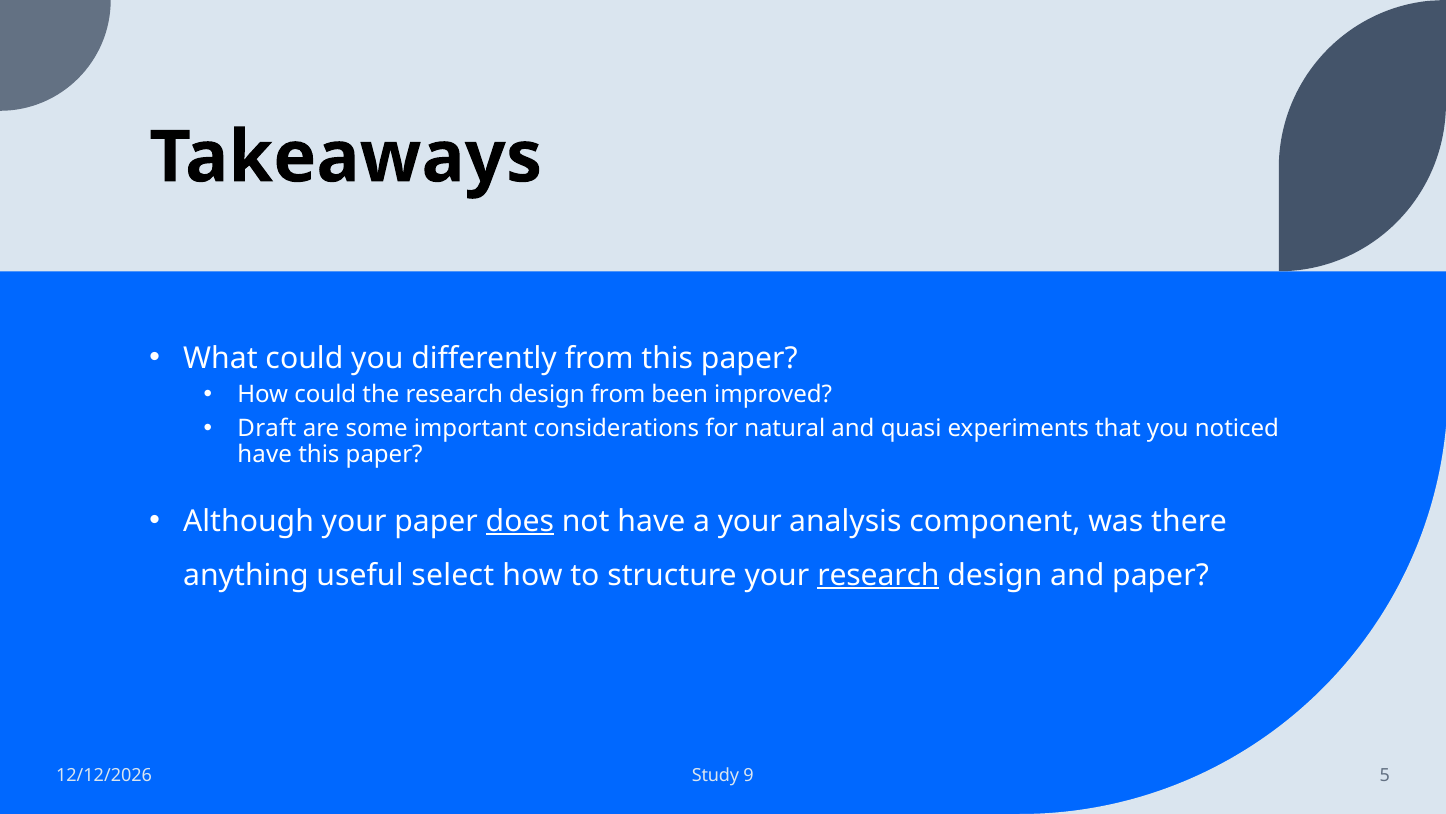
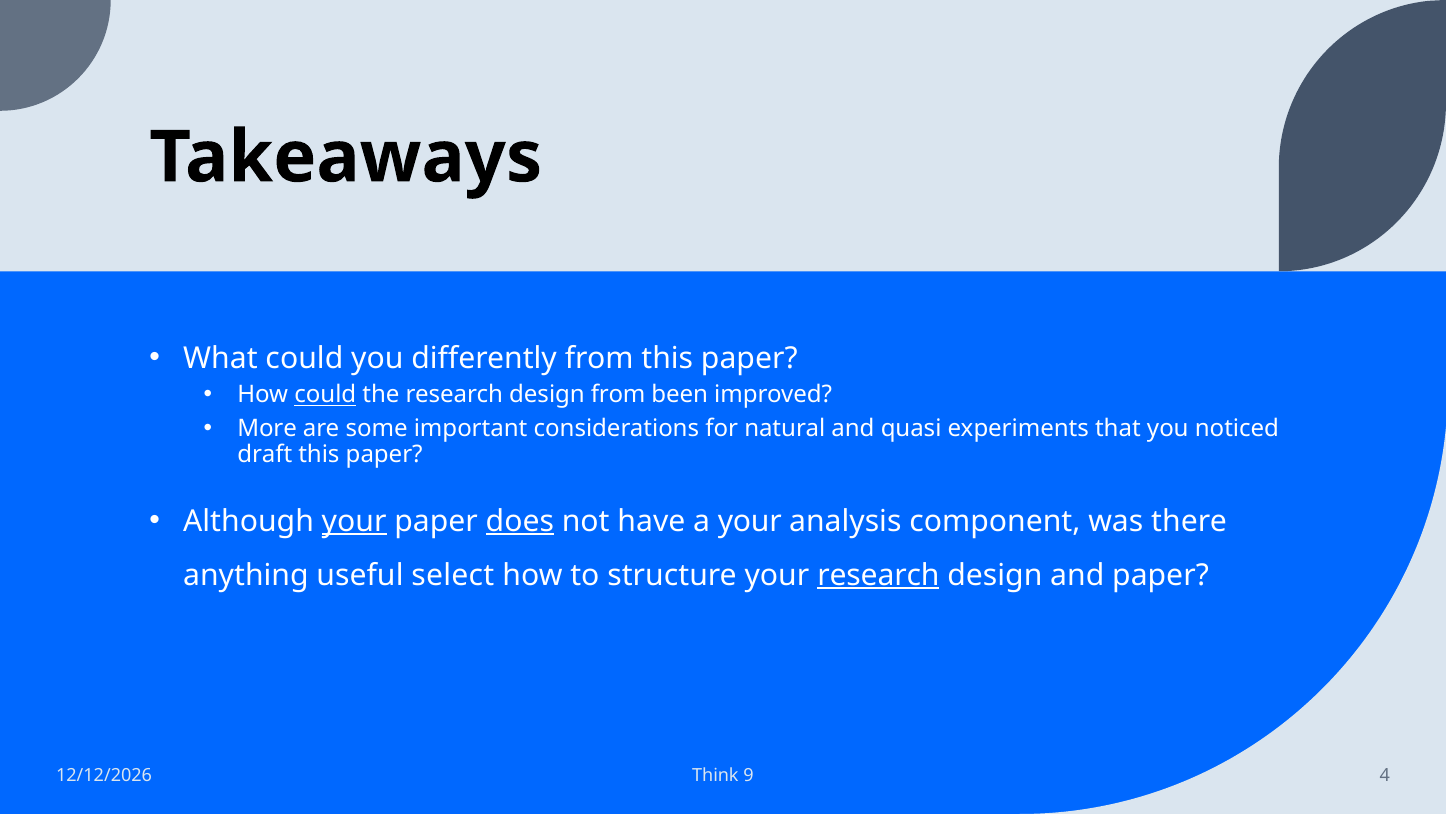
could underline: none -> present (325, 395)
Draft: Draft -> More (267, 428)
have: have -> draft (265, 454)
your underline: none -> present (354, 521)
Study: Study -> Think (715, 775)
5: 5 -> 4 (1385, 775)
